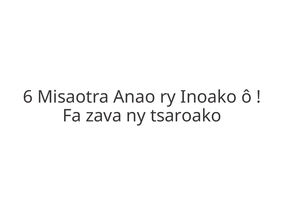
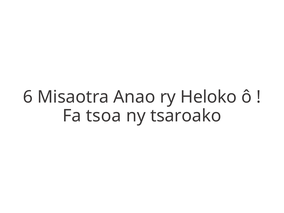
Inoako: Inoako -> Heloko (209, 97)
zava: zava -> tsoa (104, 116)
